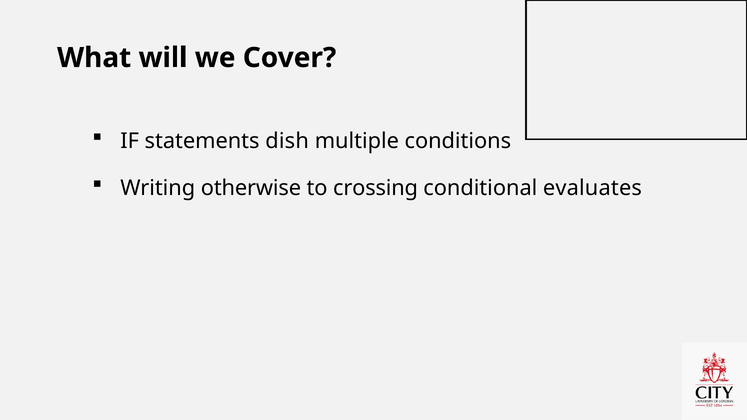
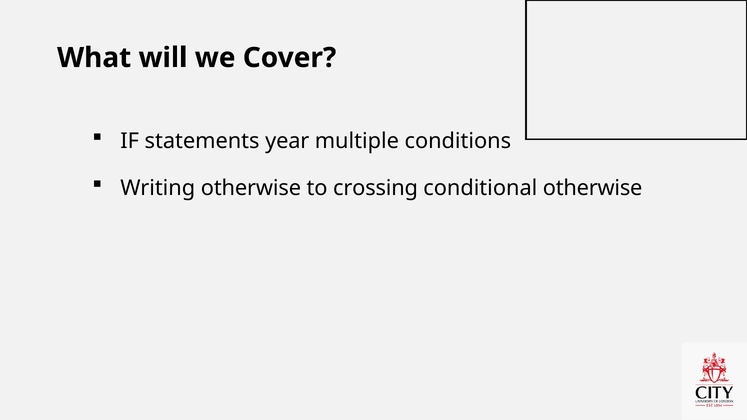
dish: dish -> year (287, 141)
conditional evaluates: evaluates -> otherwise (593, 188)
